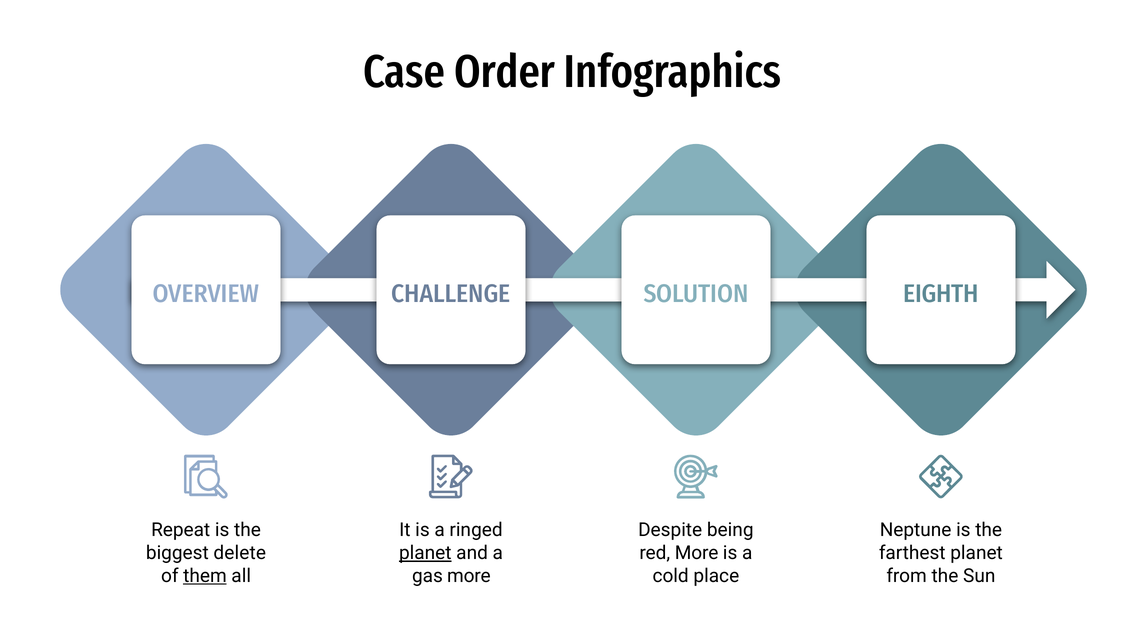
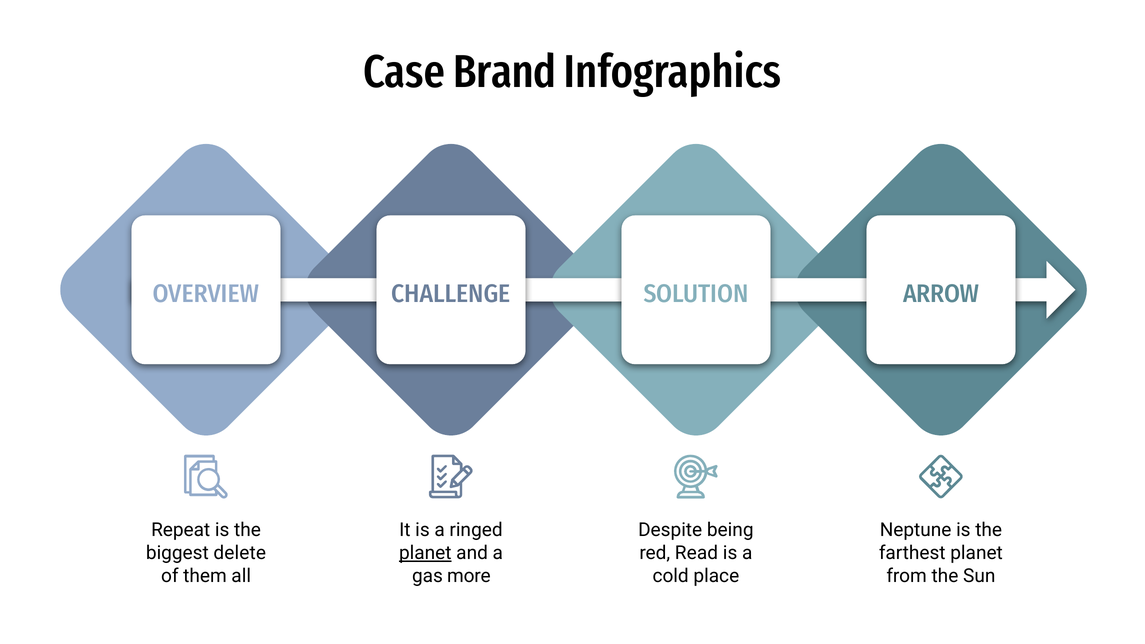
Order: Order -> Brand (505, 72)
EIGHTH: EIGHTH -> ARROW (941, 294)
red More: More -> Read (696, 553)
them underline: present -> none (205, 576)
